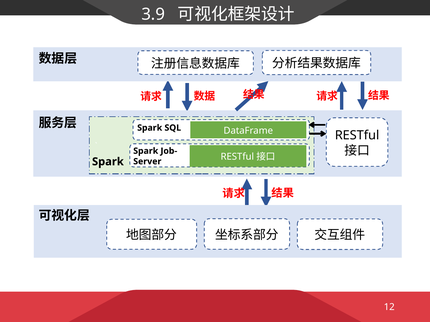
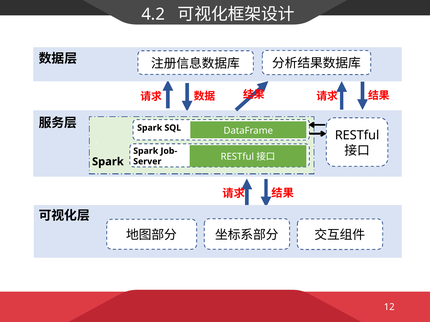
3.9: 3.9 -> 4.2 (153, 14)
